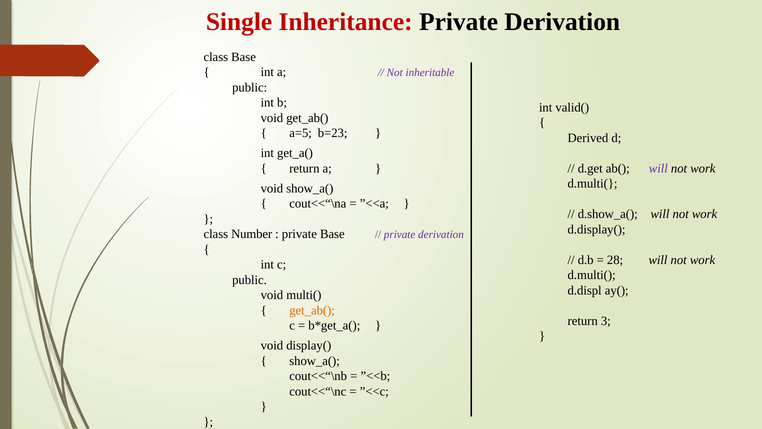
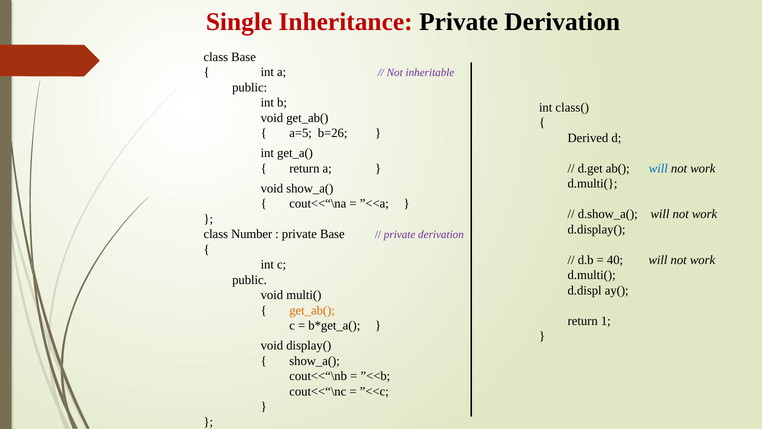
valid(: valid( -> class( (572, 107)
b=23: b=23 -> b=26 (333, 133)
will colour: purple -> blue (658, 168)
28: 28 -> 40 (615, 260)
3: 3 -> 1 (606, 321)
